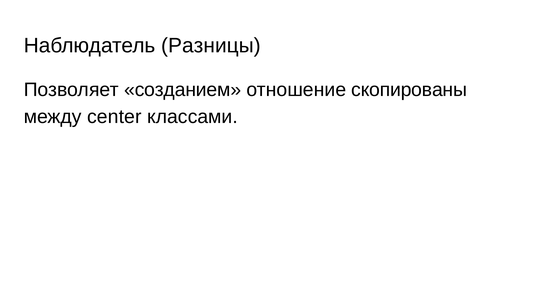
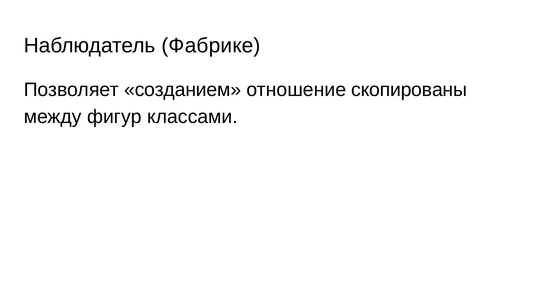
Разницы: Разницы -> Фабрике (211, 46)
center: center -> фигур (114, 116)
